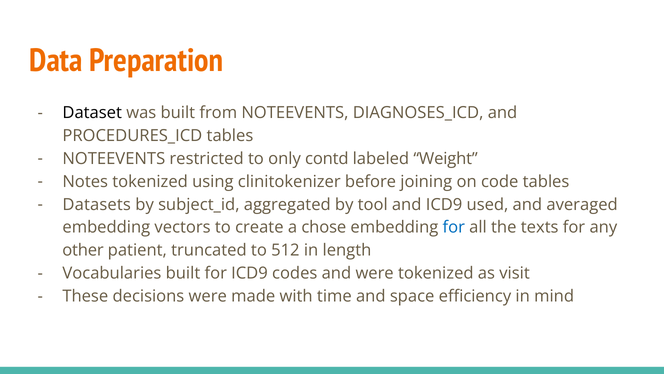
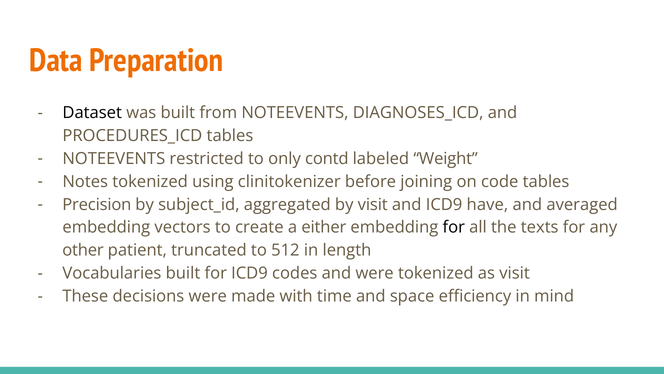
Datasets: Datasets -> Precision (97, 204)
by tool: tool -> visit (373, 204)
used: used -> have (487, 204)
chose: chose -> either (324, 227)
for colour: blue -> black (454, 227)
